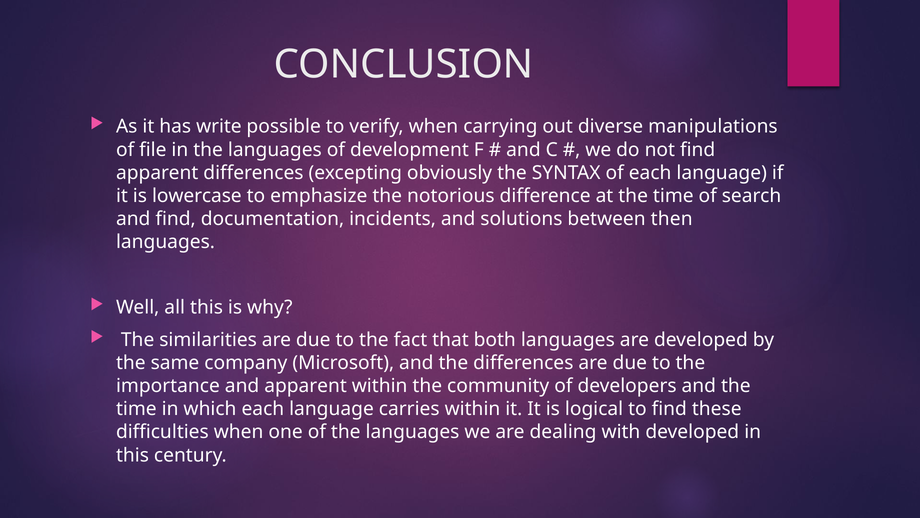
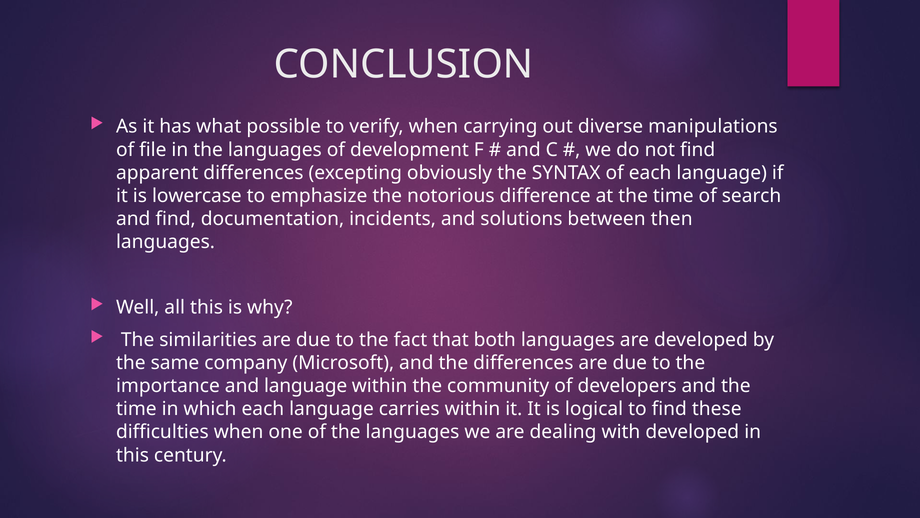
write: write -> what (219, 127)
and apparent: apparent -> language (306, 386)
